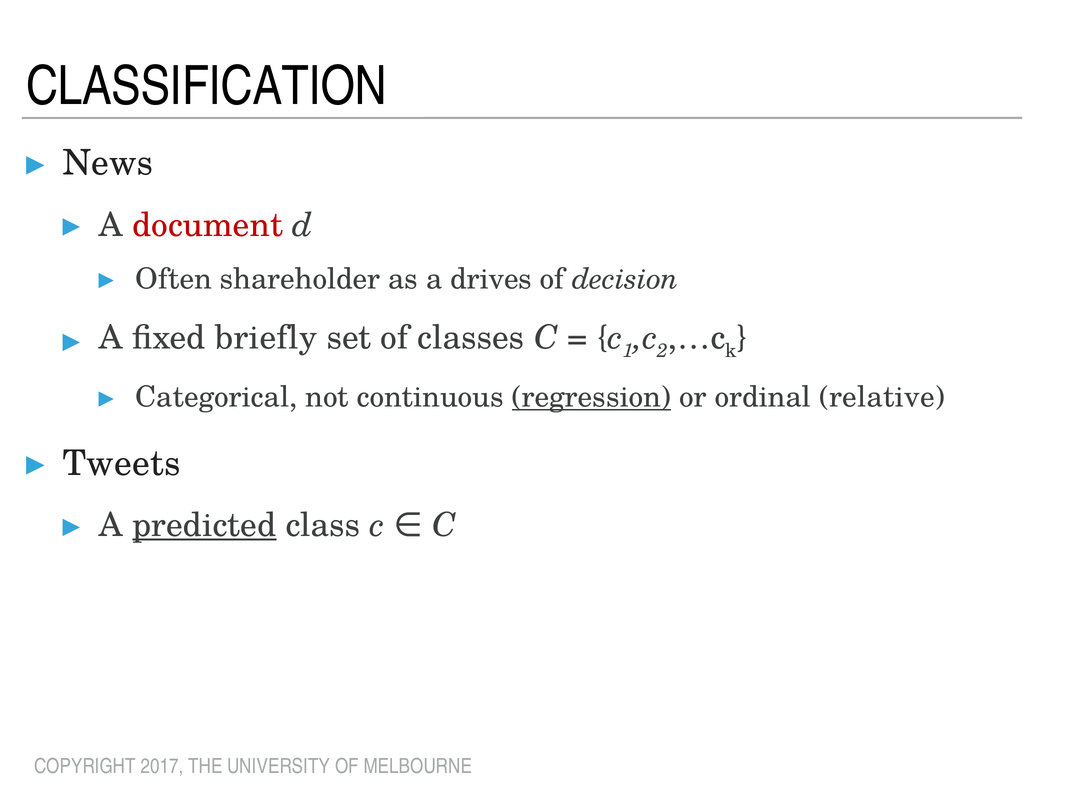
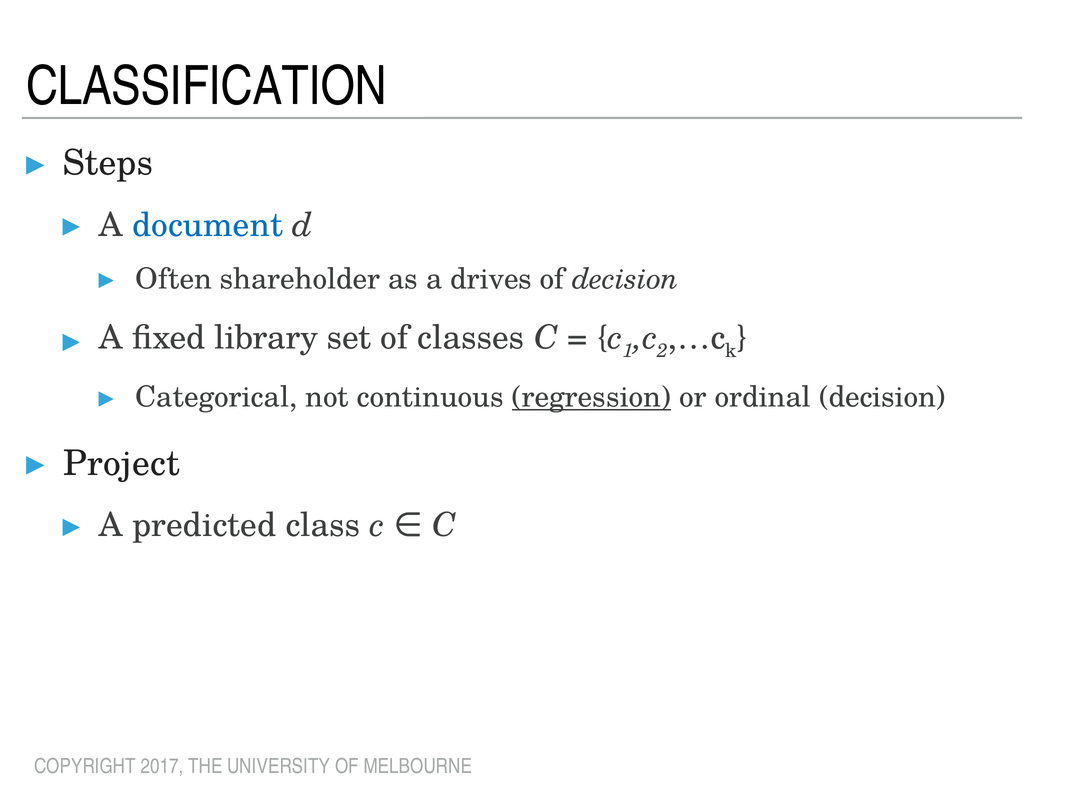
News: News -> Steps (108, 163)
document colour: red -> blue (208, 225)
briefly: briefly -> library (266, 338)
ordinal relative: relative -> decision (882, 397)
Tweets: Tweets -> Project (122, 464)
predicted underline: present -> none (204, 526)
